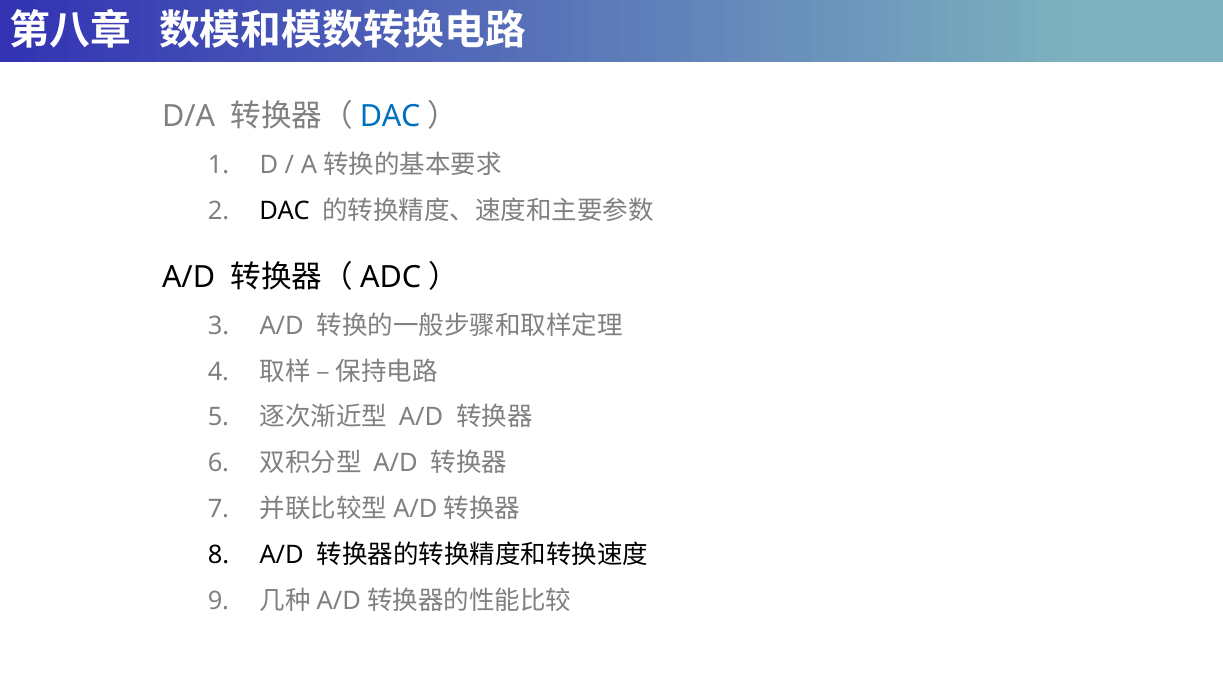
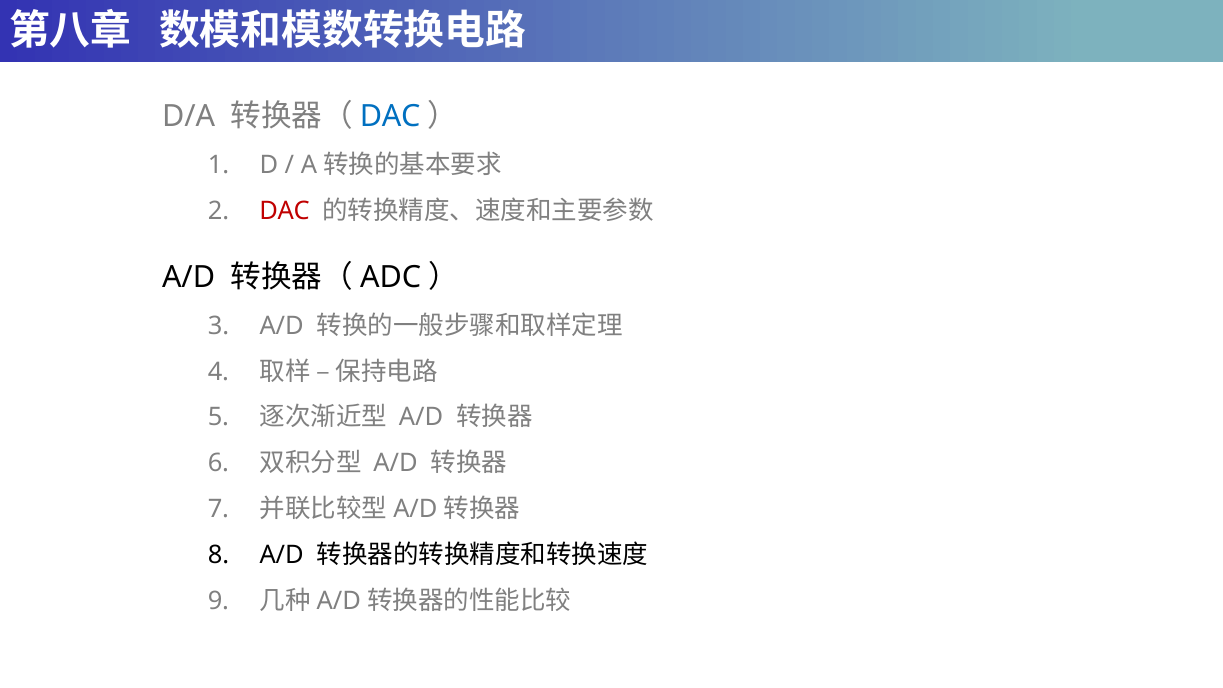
DAC colour: black -> red (285, 211)
